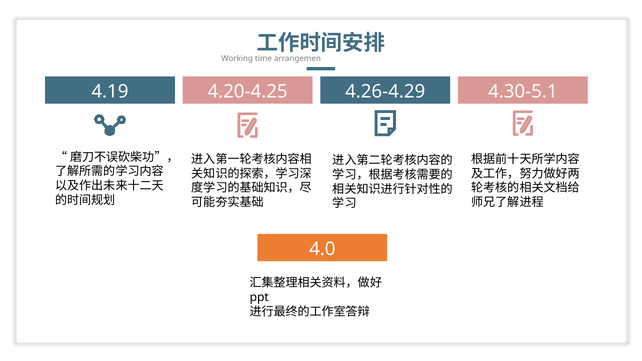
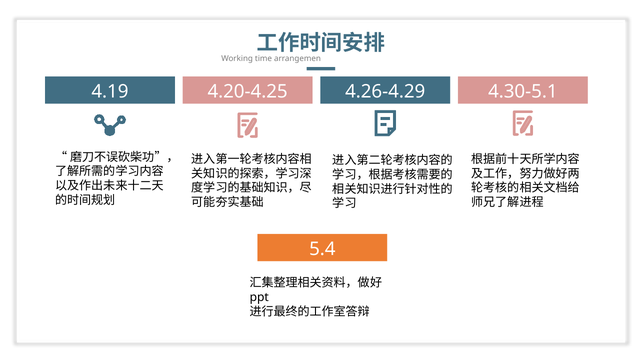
4.0: 4.0 -> 5.4 (322, 249)
